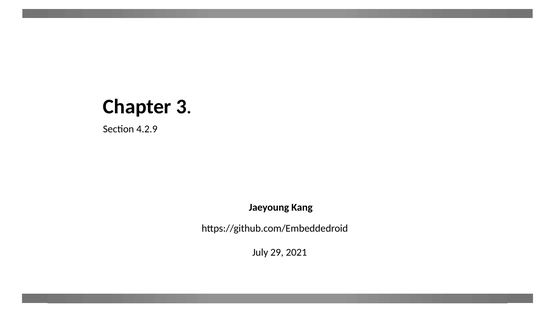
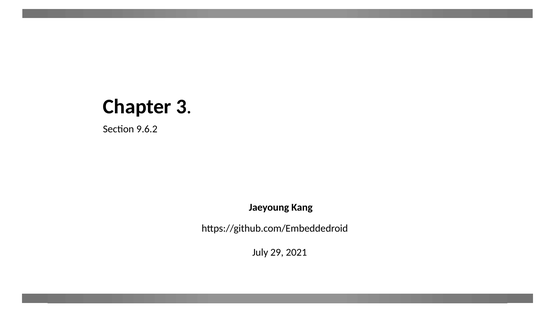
4.2.9: 4.2.9 -> 9.6.2 (147, 129)
